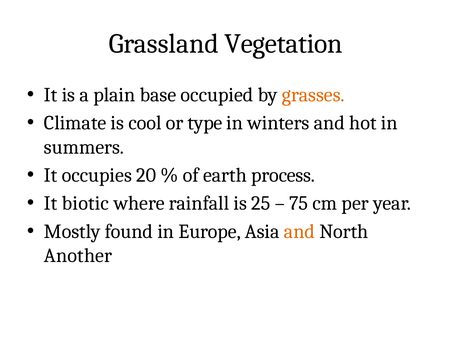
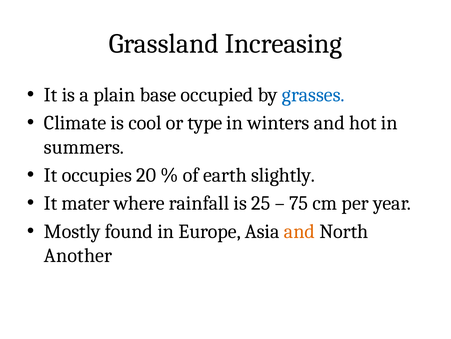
Vegetation: Vegetation -> Increasing (283, 44)
grasses colour: orange -> blue (313, 95)
process: process -> slightly (283, 175)
biotic: biotic -> mater (86, 203)
